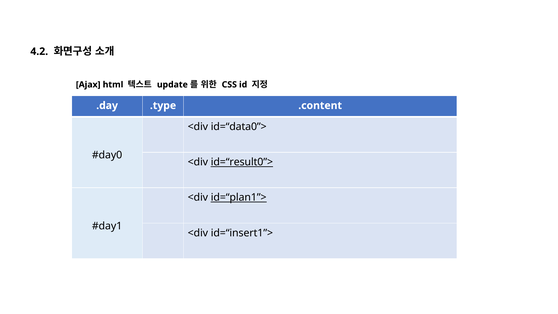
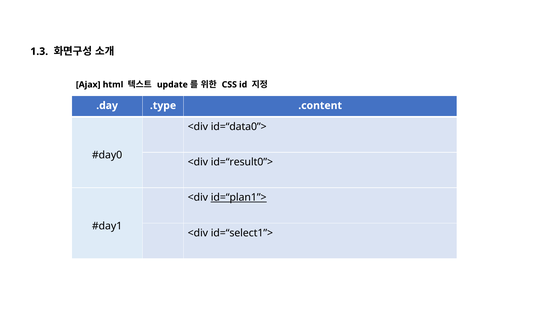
4.2: 4.2 -> 1.3 (39, 51)
id=“result0”> underline: present -> none (242, 162)
id=“insert1”>: id=“insert1”> -> id=“select1”> (242, 233)
